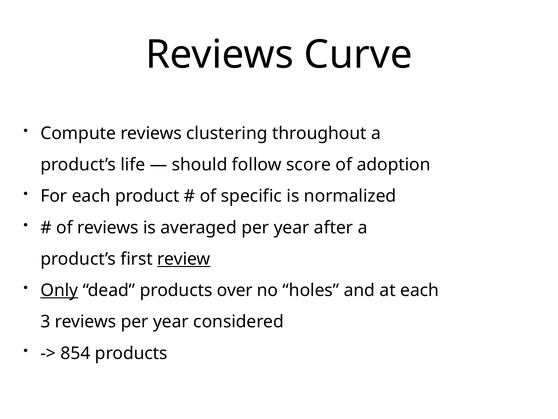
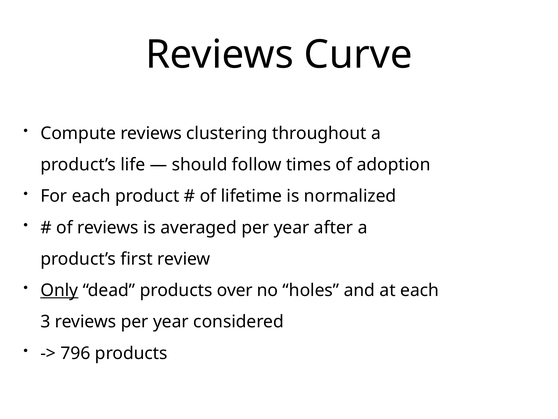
score: score -> times (309, 165)
specific: specific -> lifetime (251, 196)
review underline: present -> none (184, 259)
854: 854 -> 796 (75, 353)
